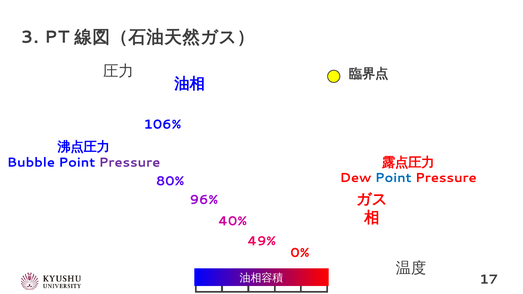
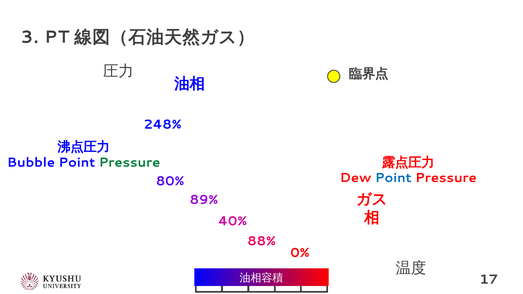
106%: 106% -> 248% (162, 125)
Pressure colour: purple -> green (130, 162)
96%: 96% -> 89% (204, 200)
49%: 49% -> 88% (261, 241)
